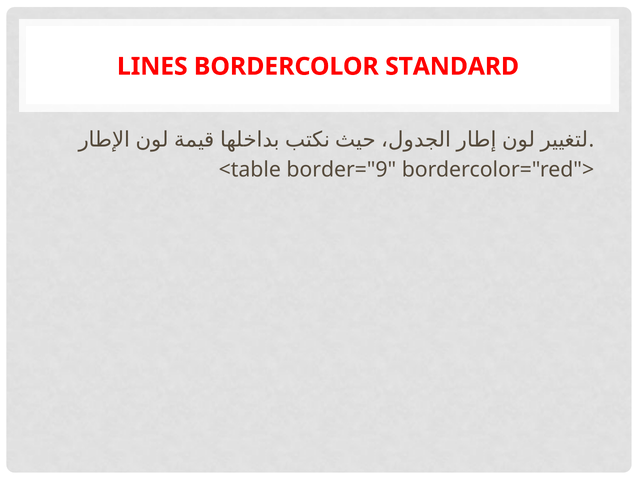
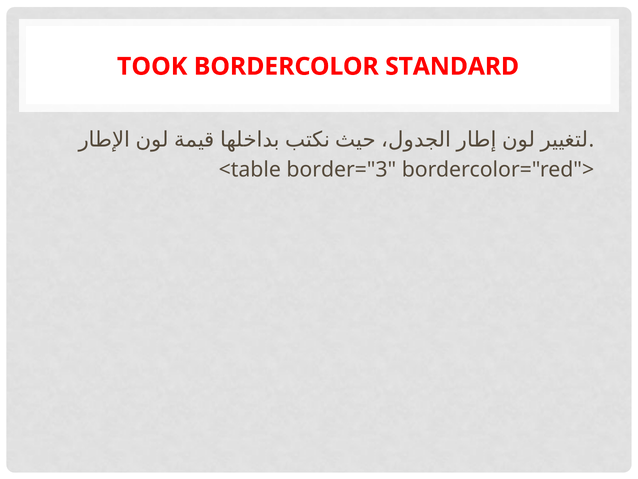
LINES: LINES -> TOOK (152, 66)
border="9: border="9 -> border="3 (341, 169)
